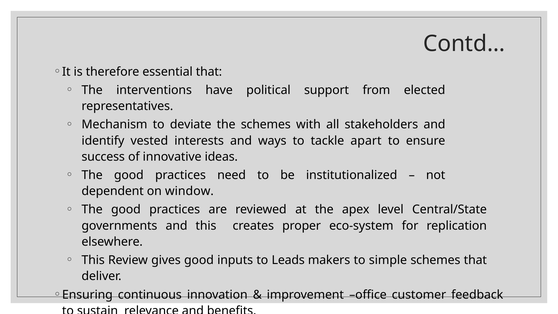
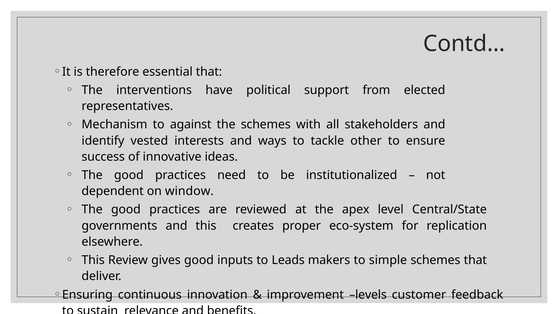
deviate: deviate -> against (191, 125)
apart: apart -> other (366, 141)
office: office -> levels (368, 295)
